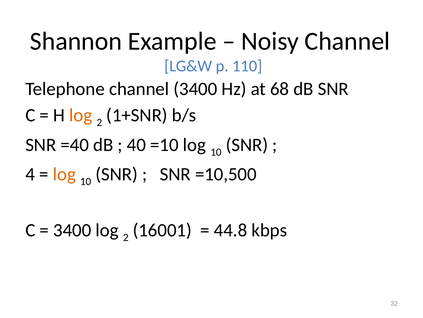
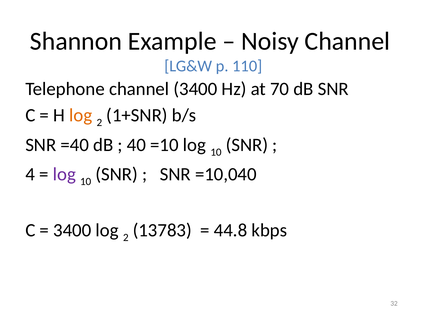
68: 68 -> 70 (280, 89)
log colour: orange -> purple (64, 174)
=10,500: =10,500 -> =10,040 (226, 174)
16001: 16001 -> 13783 (162, 230)
